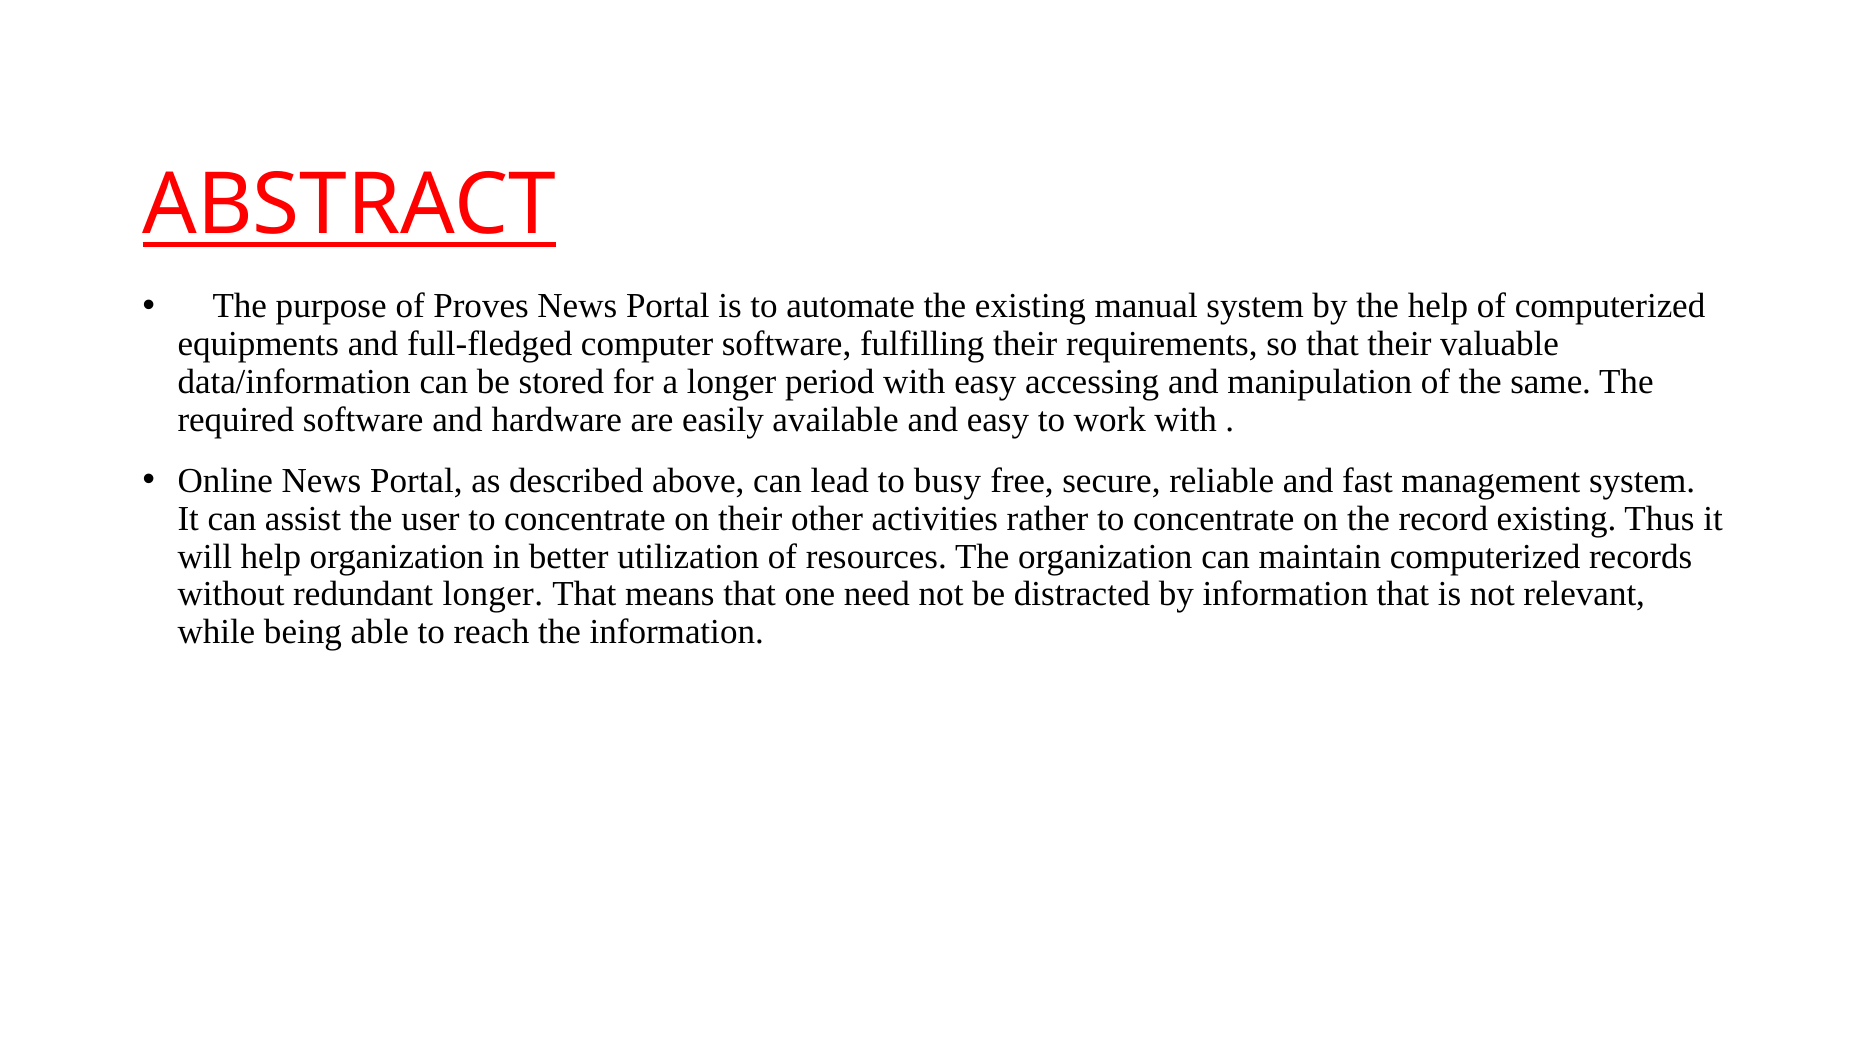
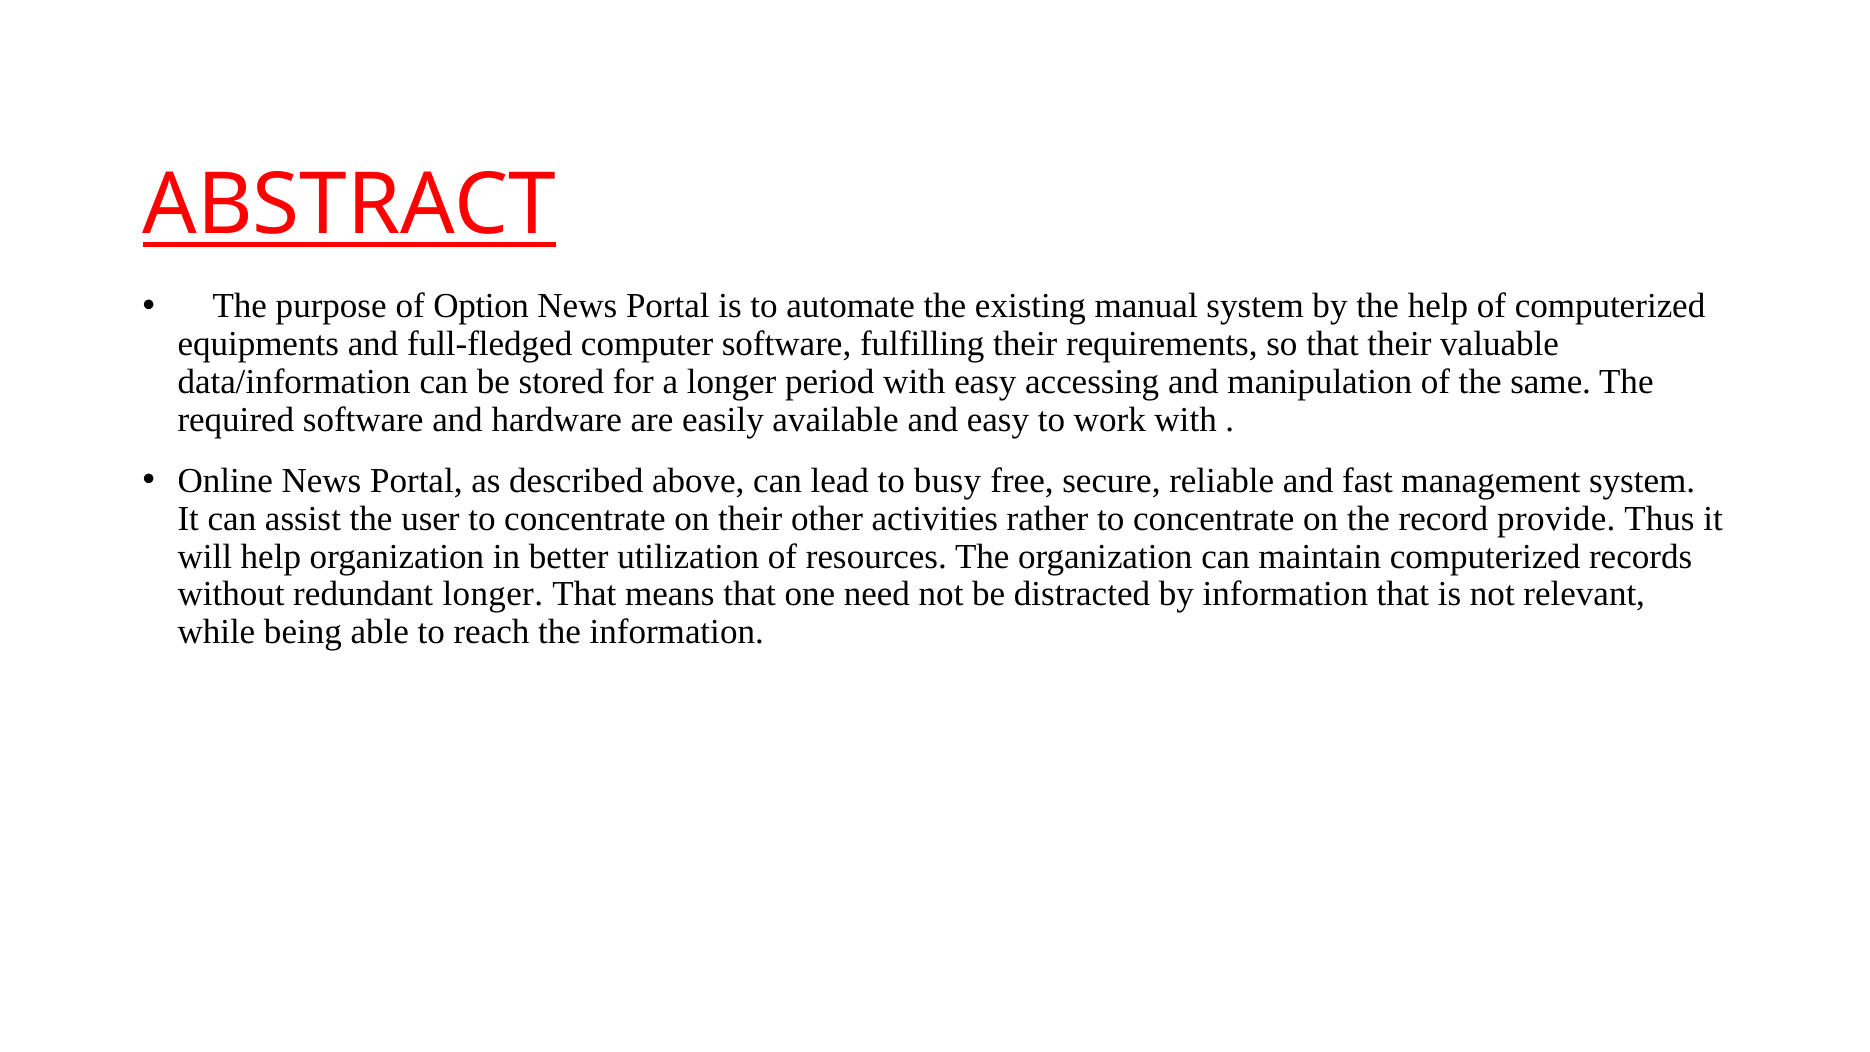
Proves: Proves -> Option (481, 306)
record existing: existing -> provide (1556, 519)
